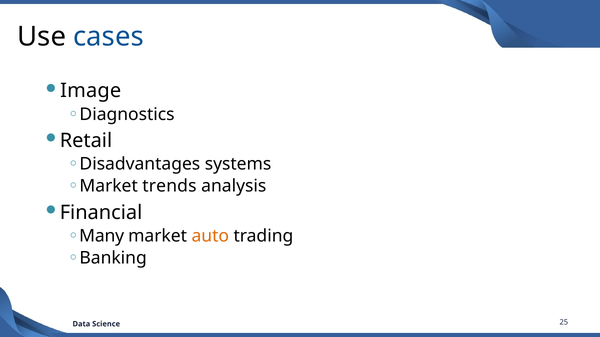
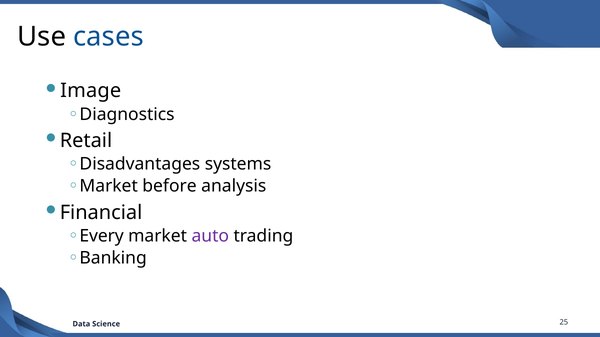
trends: trends -> before (170, 186)
Many: Many -> Every (102, 236)
auto colour: orange -> purple (210, 236)
